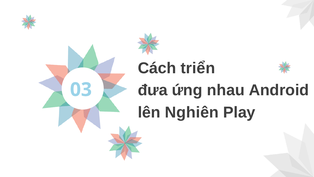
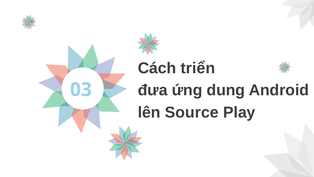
nhau: nhau -> dung (226, 90)
Nghiên: Nghiên -> Source (192, 112)
